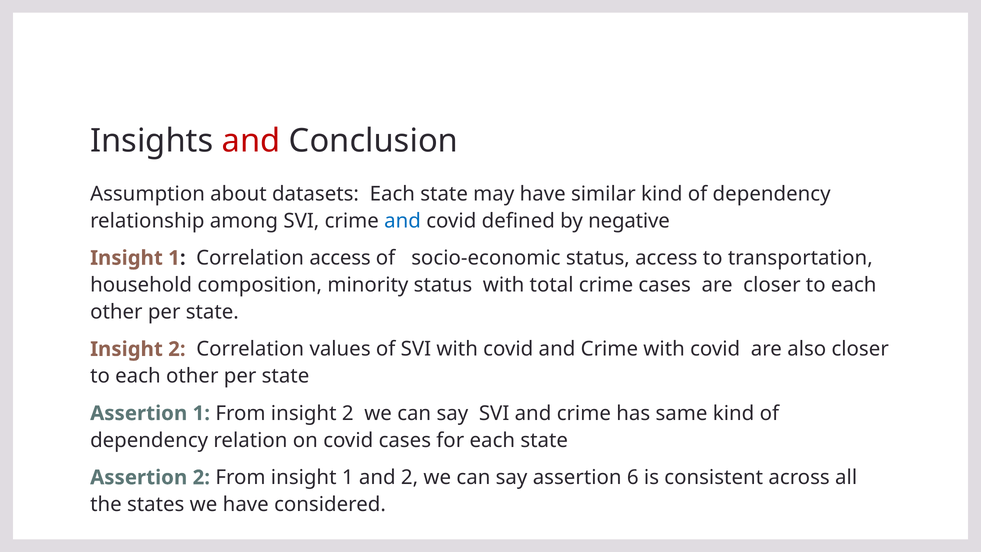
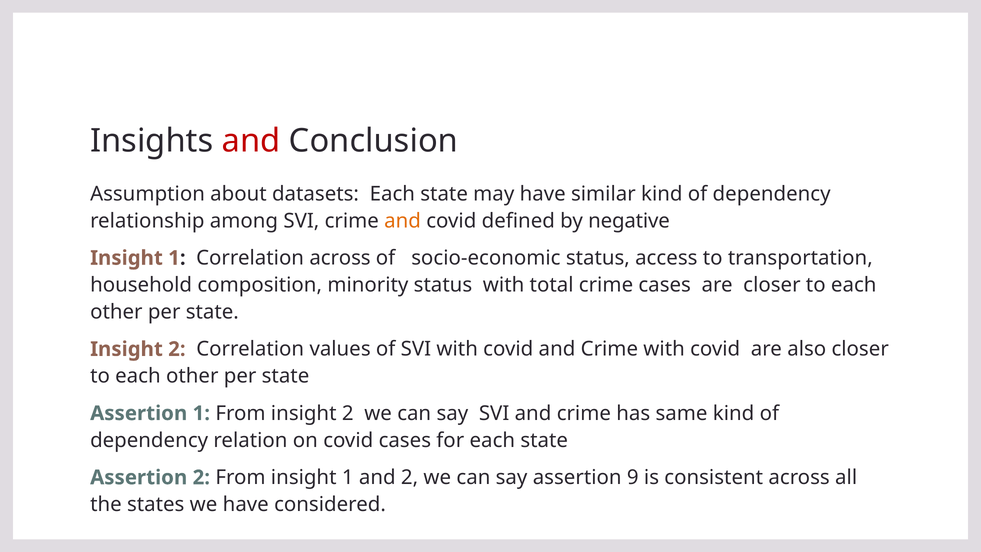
and colour: blue -> orange (403, 221)
Correlation access: access -> across (340, 258)
6: 6 -> 9 (633, 477)
